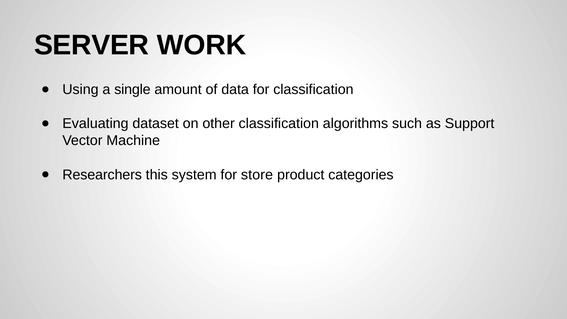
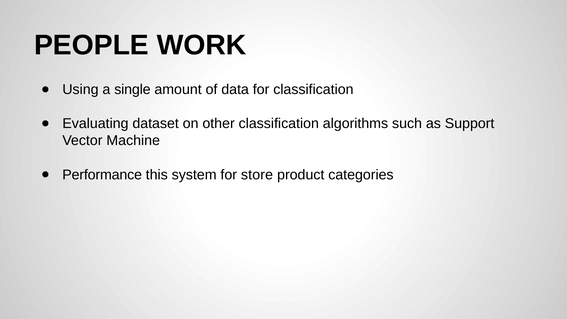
SERVER: SERVER -> PEOPLE (91, 45)
Researchers: Researchers -> Performance (102, 175)
